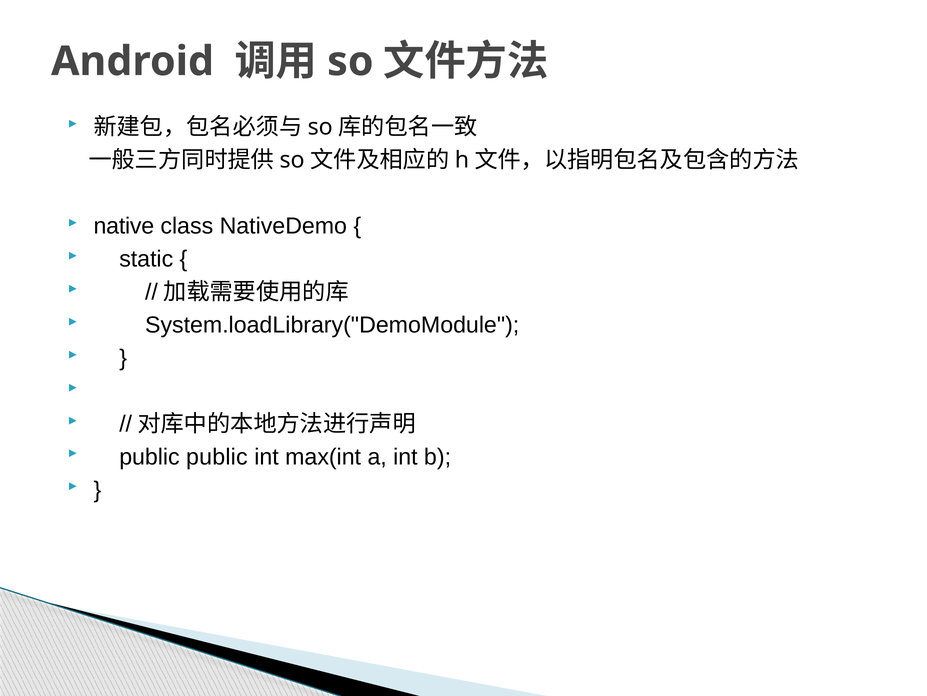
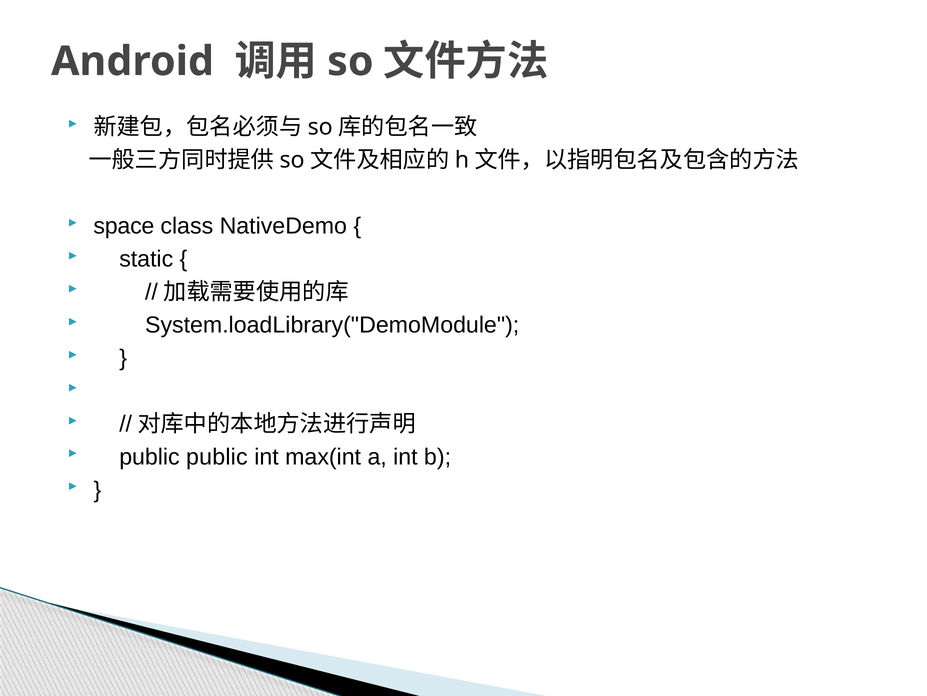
native: native -> space (124, 226)
